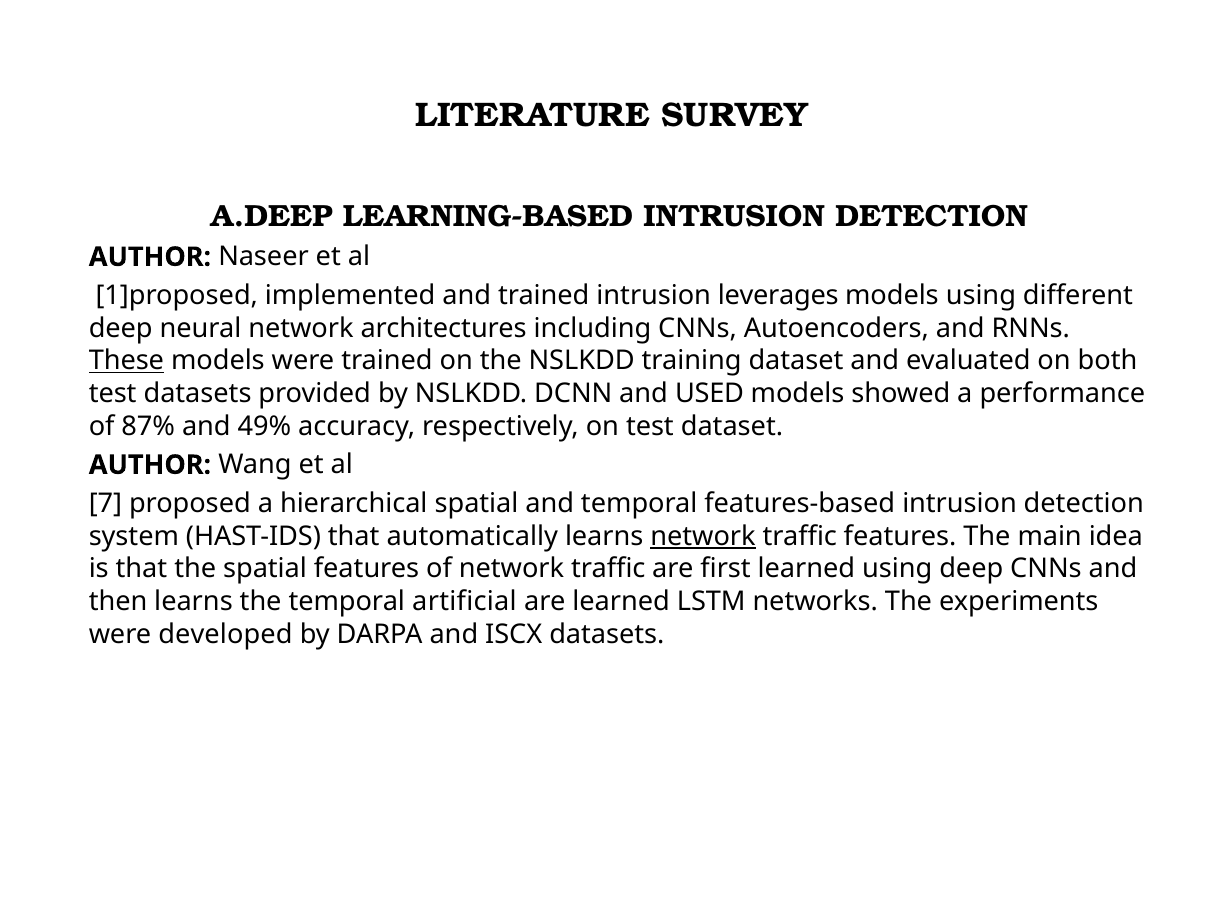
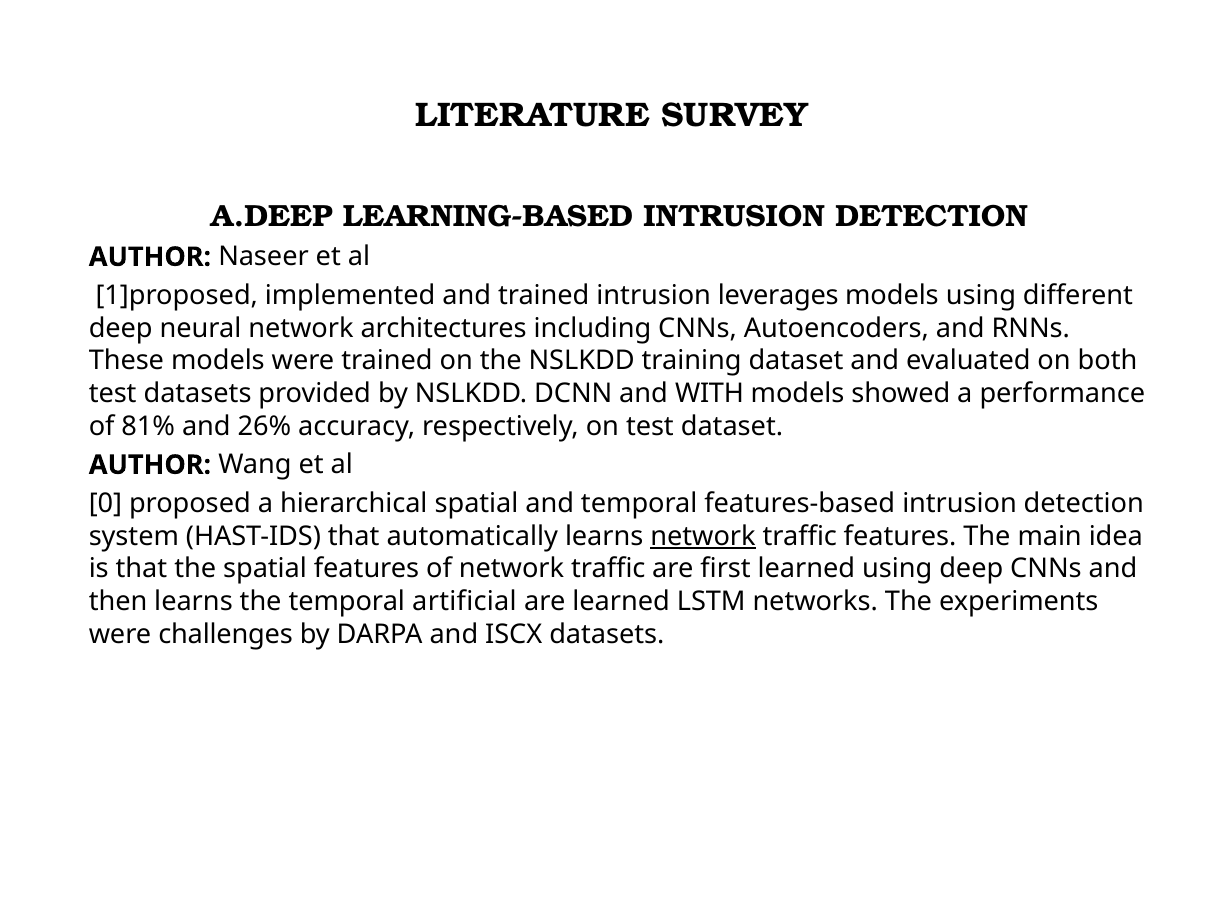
These underline: present -> none (126, 361)
USED: USED -> WITH (710, 394)
87%: 87% -> 81% (148, 426)
49%: 49% -> 26% (265, 426)
7: 7 -> 0 (105, 504)
developed: developed -> challenges (226, 634)
